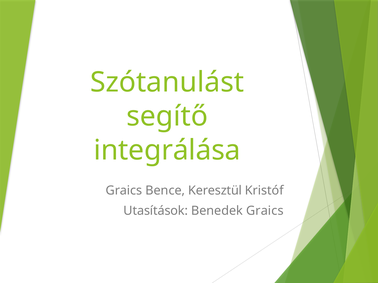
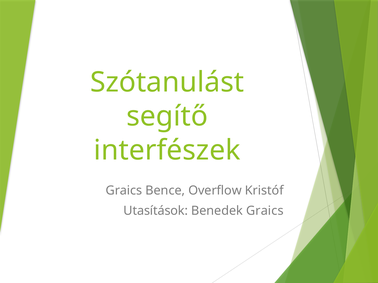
integrálása: integrálása -> interfészek (167, 151)
Keresztül: Keresztül -> Overflow (215, 191)
